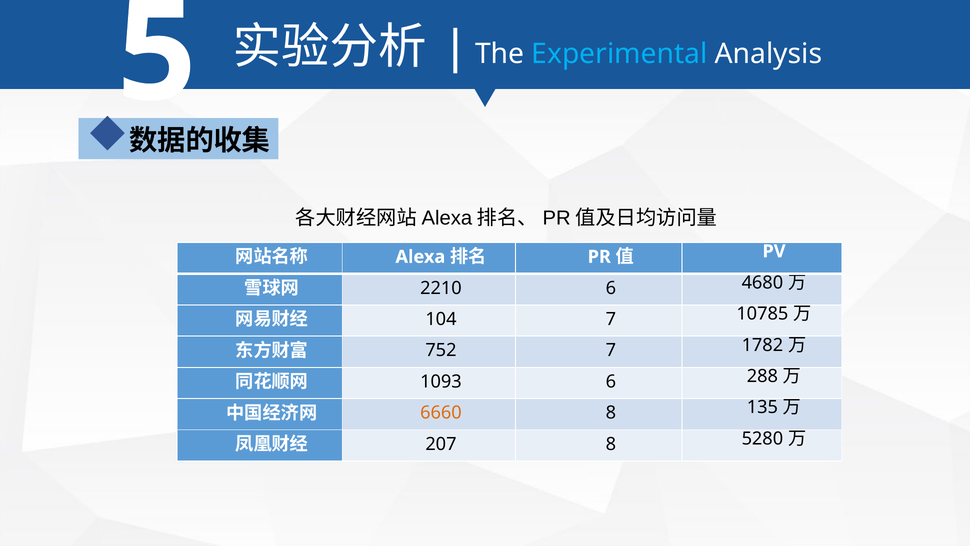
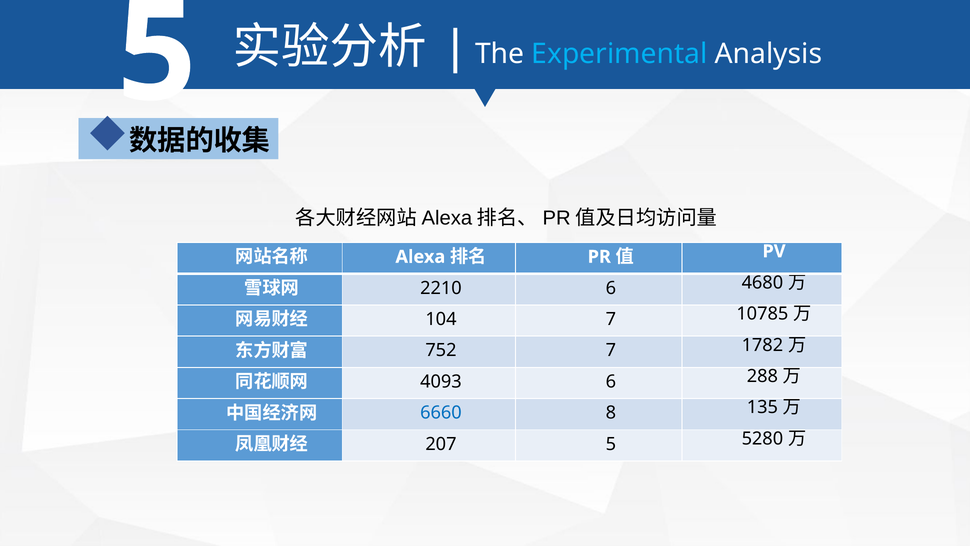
1093: 1093 -> 4093 (441, 381)
6660 colour: orange -> blue (441, 413)
207 8: 8 -> 5 (611, 444)
